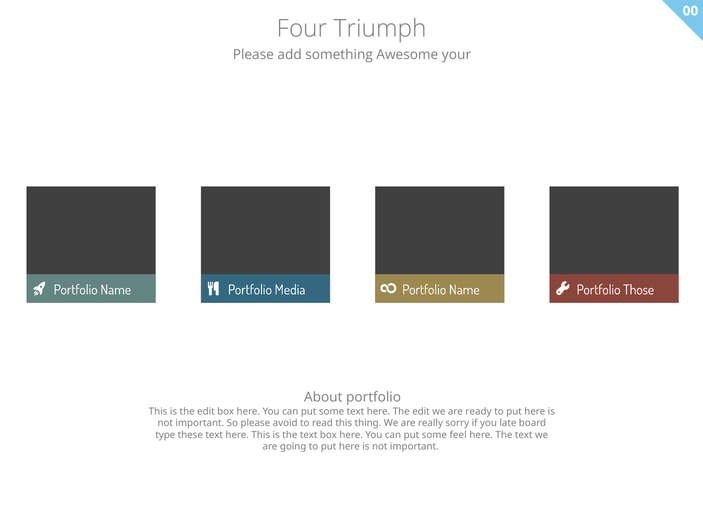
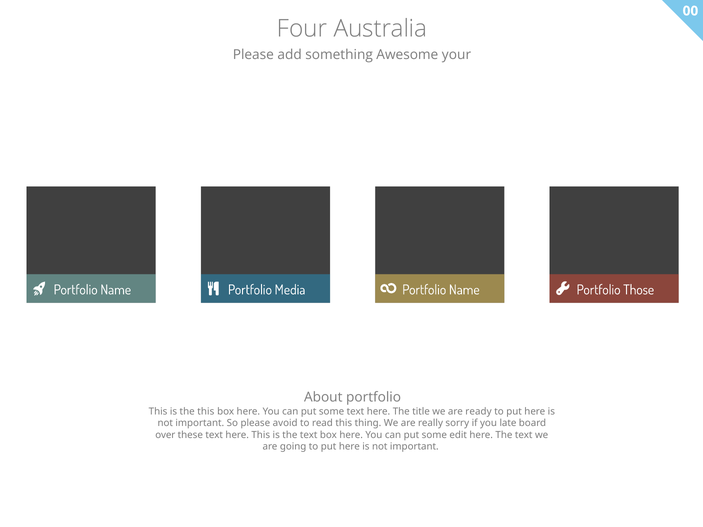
Triumph: Triumph -> Australia (380, 29)
is the edit: edit -> this (206, 412)
here The edit: edit -> title (421, 412)
type: type -> over (165, 435)
feel: feel -> edit (458, 435)
